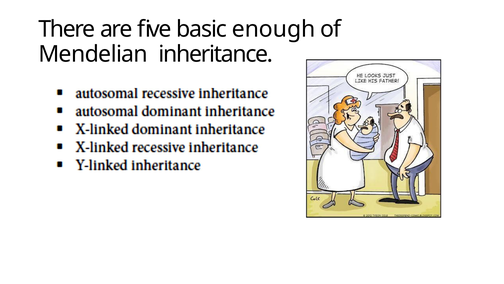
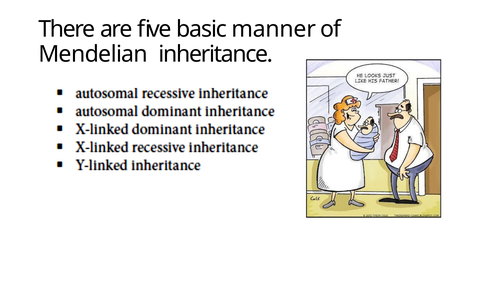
enough: enough -> manner (274, 29)
